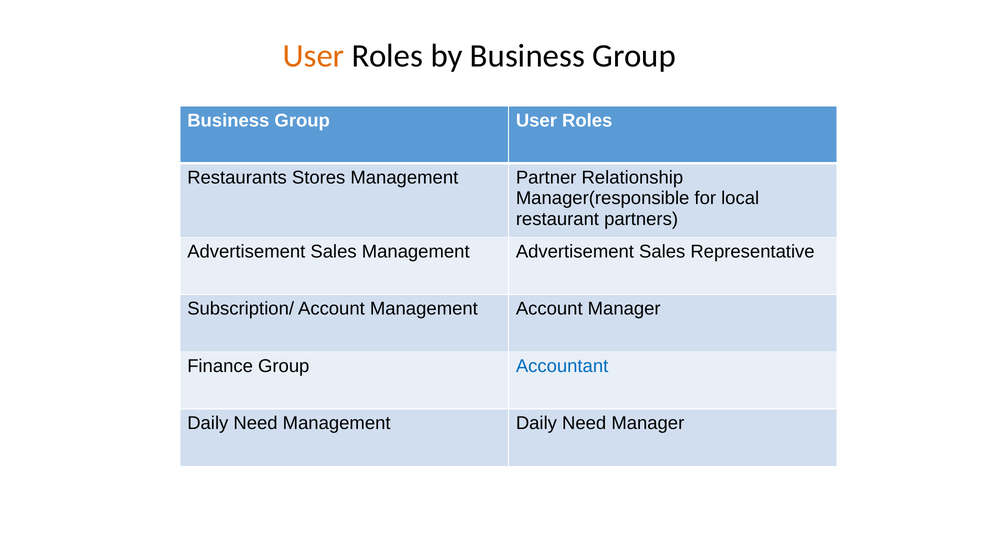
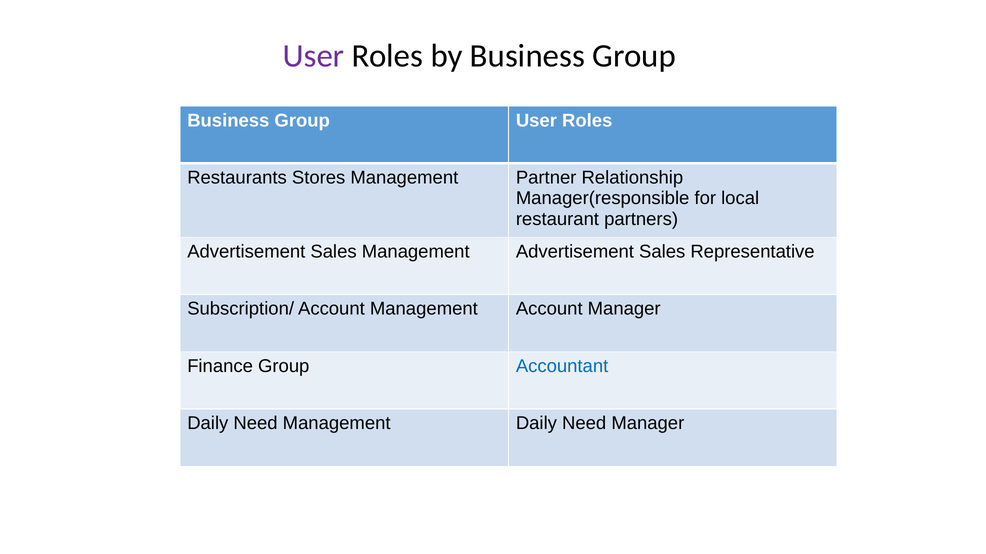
User colour: orange -> purple (314, 56)
